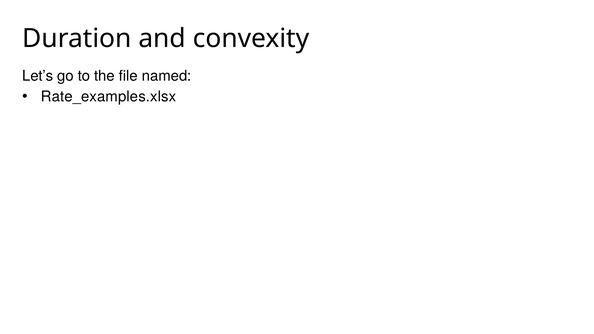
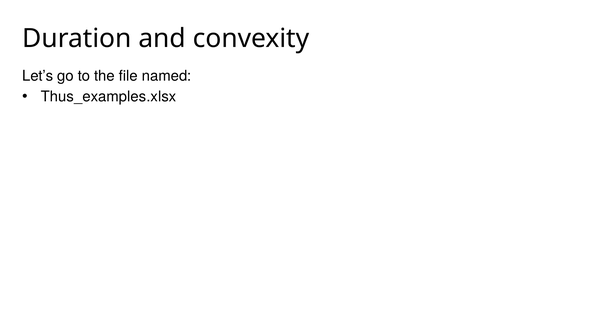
Rate_examples.xlsx: Rate_examples.xlsx -> Thus_examples.xlsx (109, 97)
